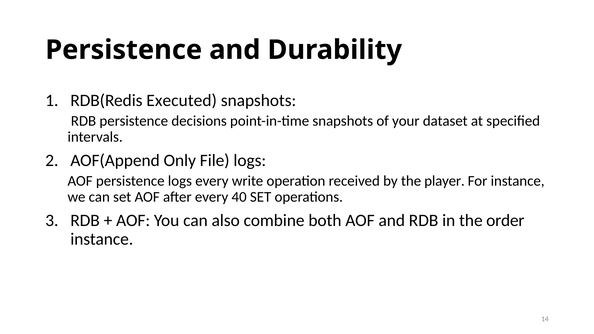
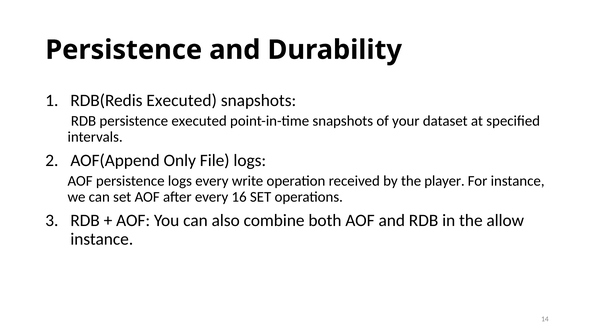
persistence decisions: decisions -> executed (199, 121)
40: 40 -> 16 (239, 197)
order: order -> allow (505, 221)
